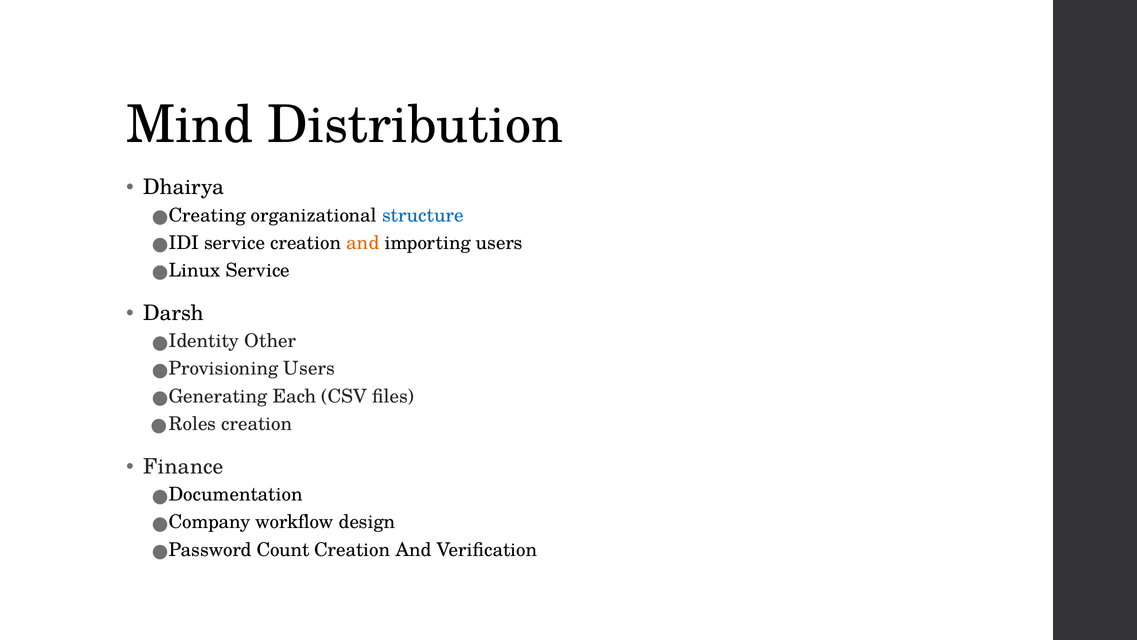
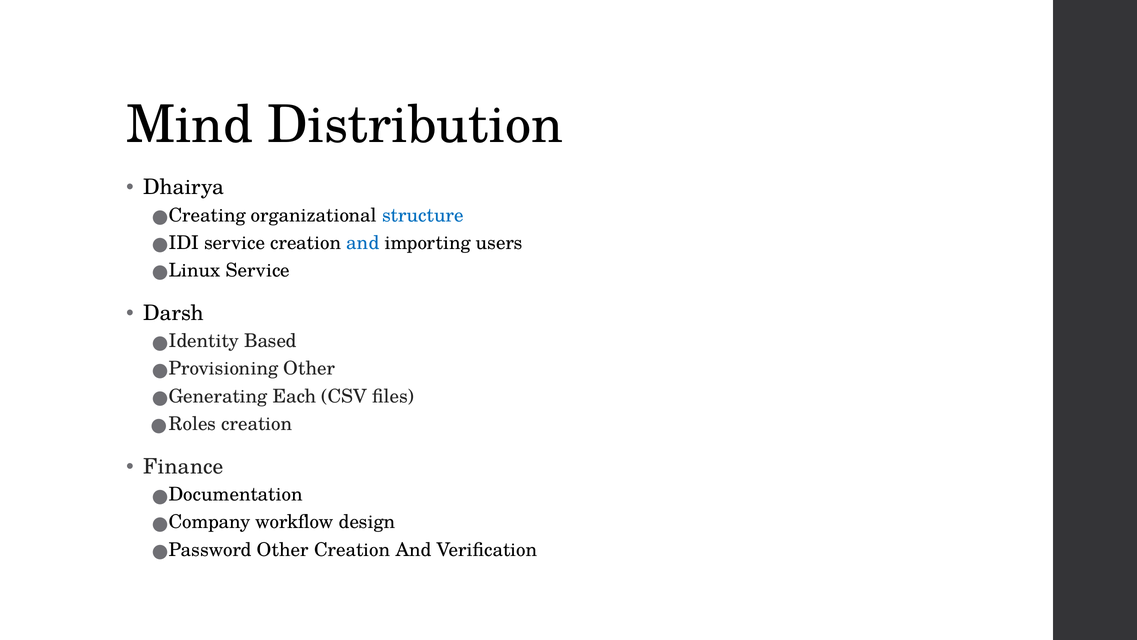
and colour: orange -> blue (363, 243)
Other: Other -> Based (270, 341)
Users: Users -> Other (309, 368)
Count: Count -> Other (283, 549)
